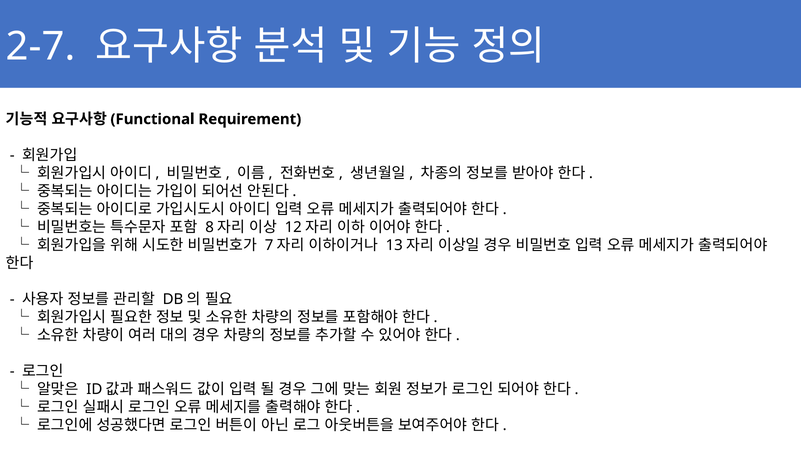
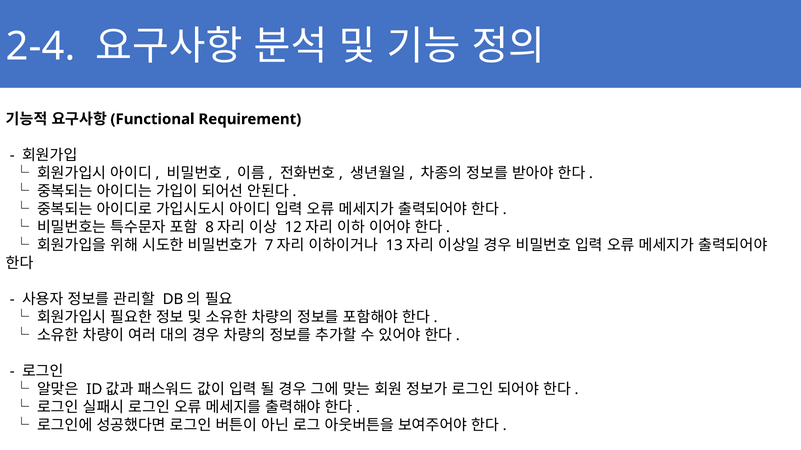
2-7: 2-7 -> 2-4 (41, 47)
